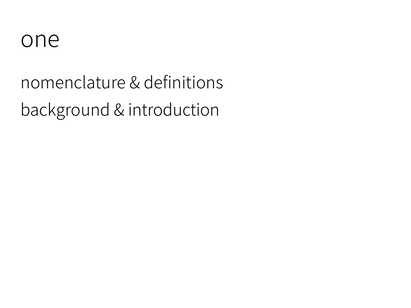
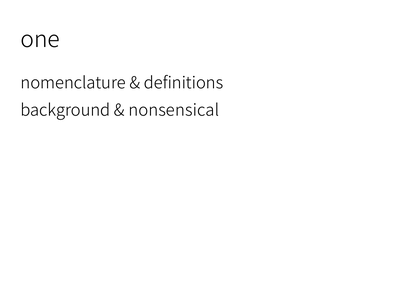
introduction: introduction -> nonsensical (174, 110)
